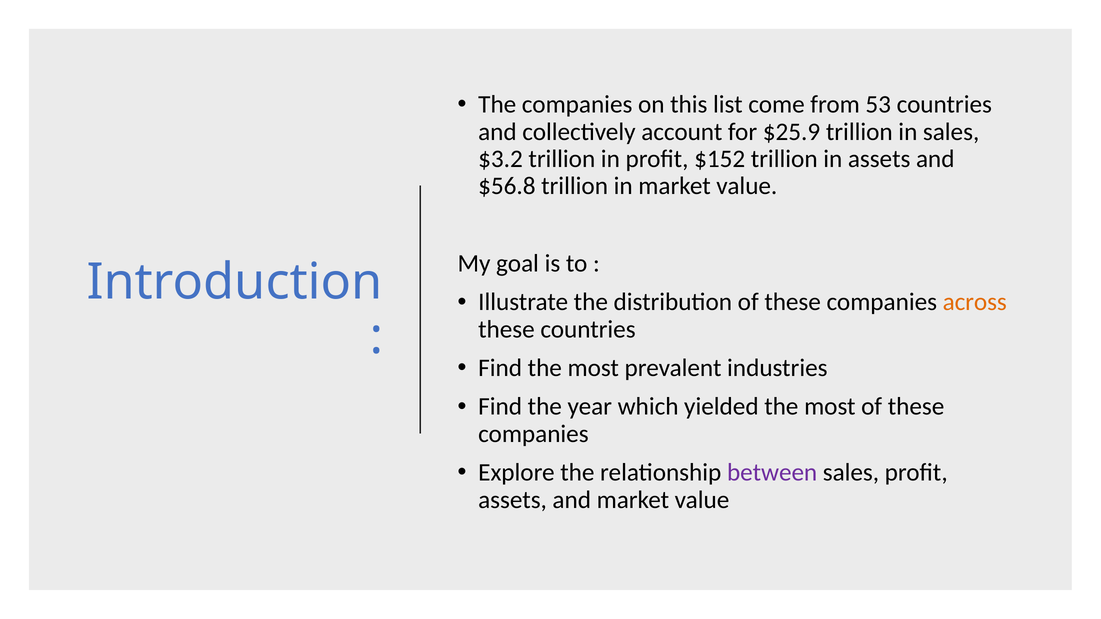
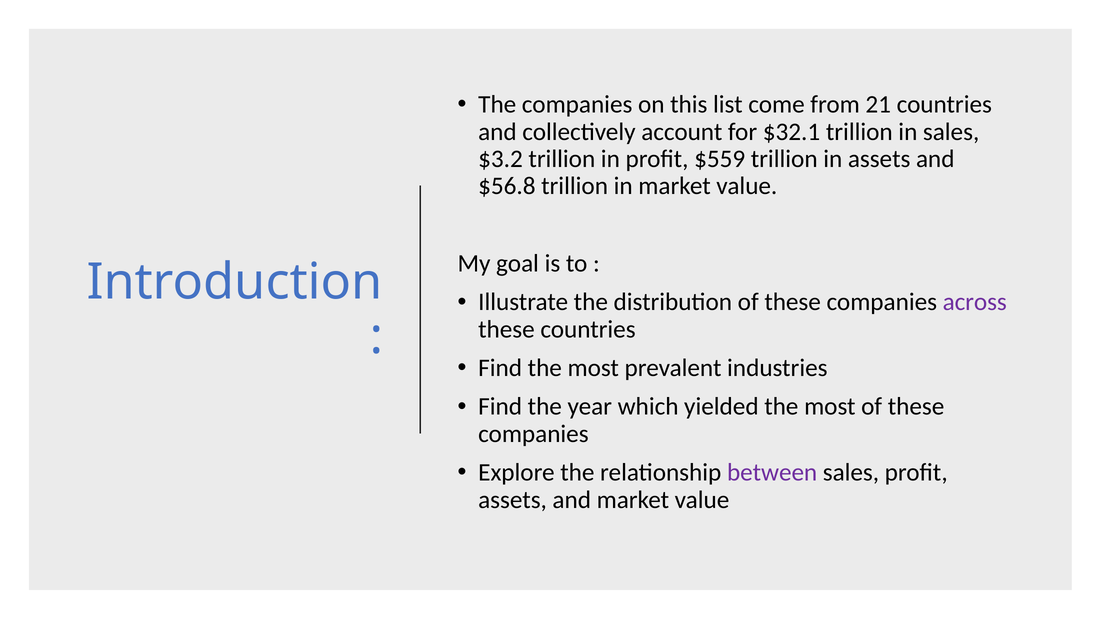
53: 53 -> 21 (878, 105)
$25.9: $25.9 -> $32.1 (792, 132)
$152: $152 -> $559 (720, 159)
across colour: orange -> purple (975, 302)
